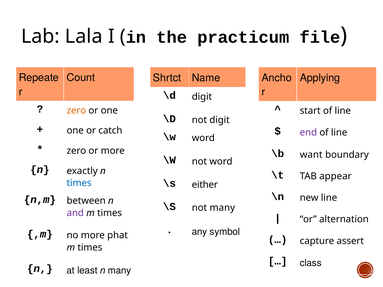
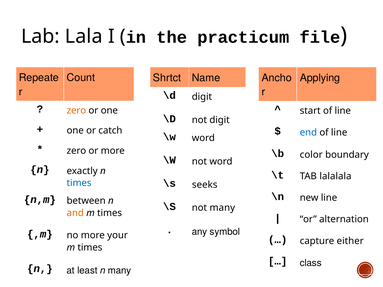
end colour: purple -> blue (308, 132)
want: want -> color (311, 155)
appear: appear -> lalalala (335, 176)
either: either -> seeks (205, 185)
and colour: purple -> orange (75, 213)
phat: phat -> your (118, 236)
assert: assert -> either (350, 241)
